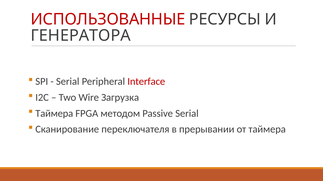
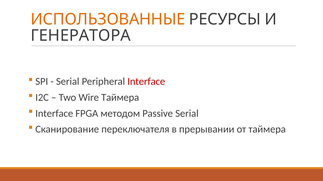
ИСПОЛЬЗОВАННЫЕ colour: red -> orange (108, 19)
Wire Загрузка: Загрузка -> Таймера (120, 98)
Таймера: Таймера -> Interface (54, 114)
